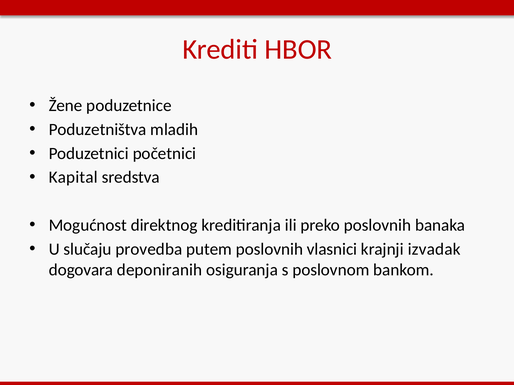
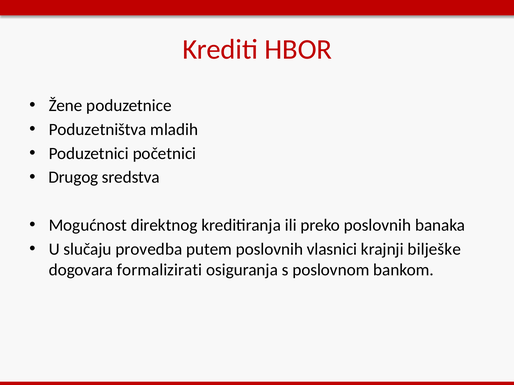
Kapital: Kapital -> Drugog (73, 178)
izvadak: izvadak -> bilješke (434, 249)
deponiranih: deponiranih -> formalizirati (160, 270)
